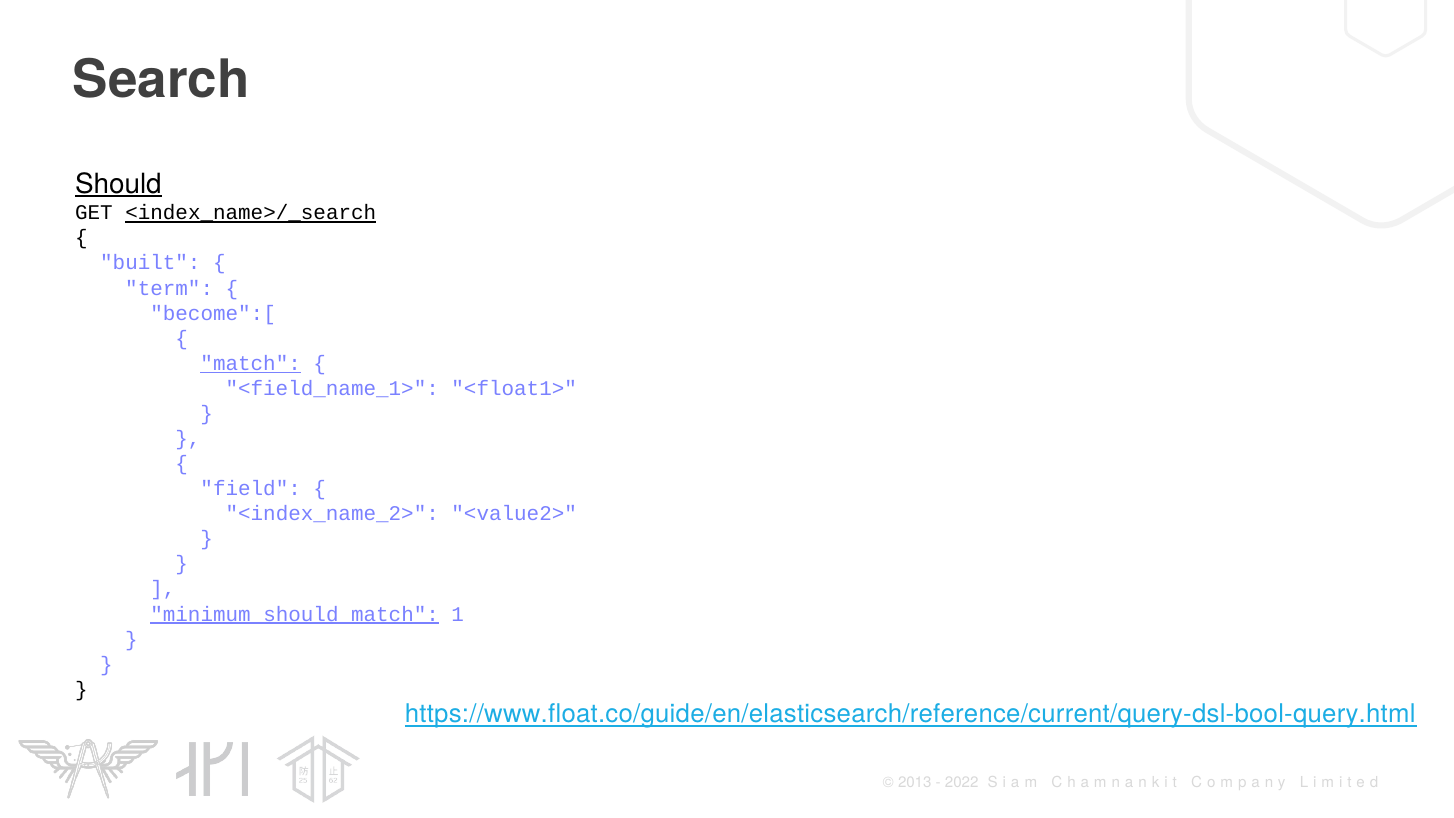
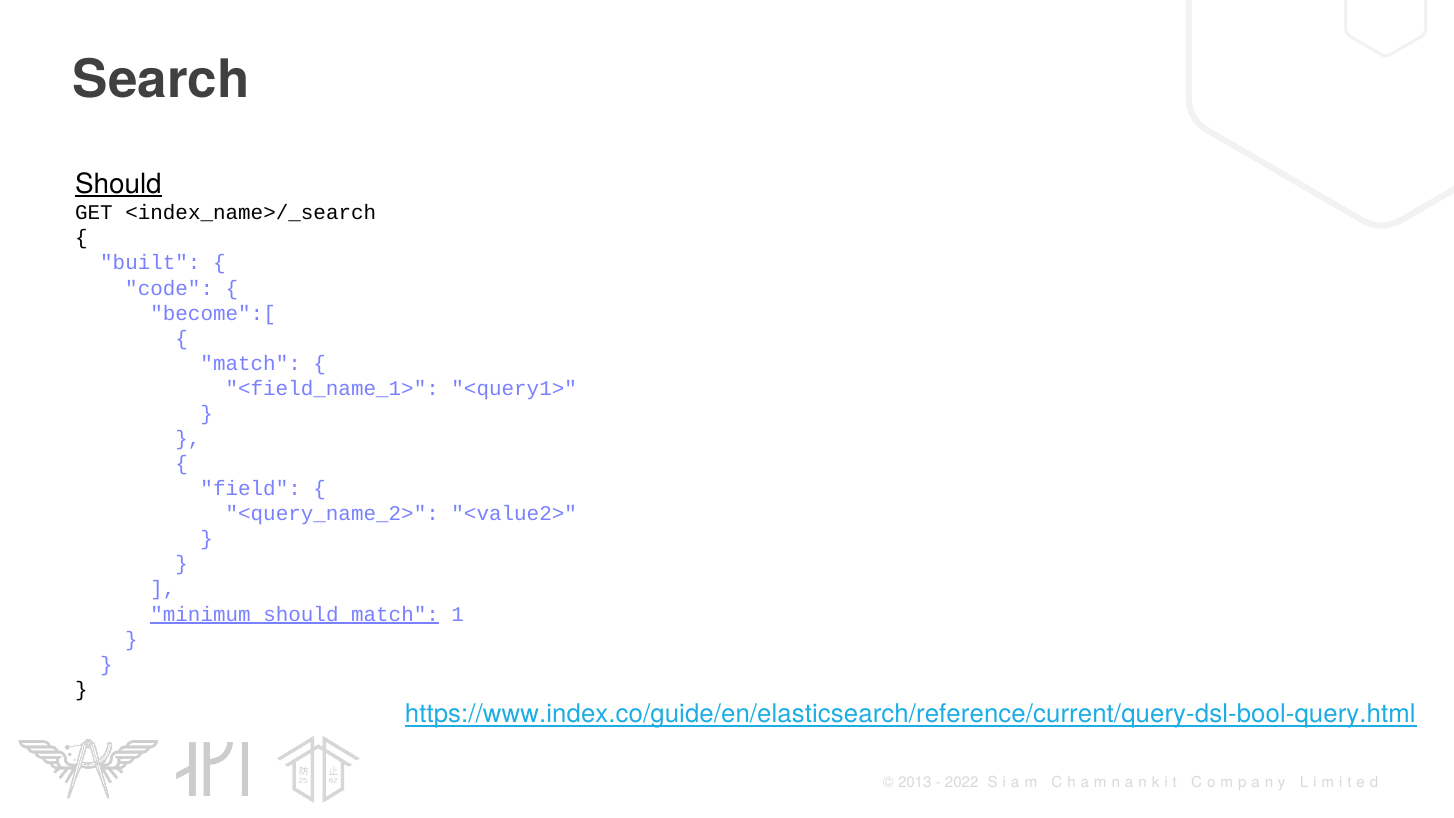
<index_name>/_search underline: present -> none (251, 213)
term: term -> code (169, 288)
match underline: present -> none (251, 363)
<float1>: <float1> -> <query1> (514, 388)
<index_name_2>: <index_name_2> -> <query_name_2> (332, 514)
https://www.float.co/guide/en/elasticsearch/reference/current/query-dsl-bool-query.html: https://www.float.co/guide/en/elasticsearch/reference/current/query-dsl-bool-query.html -> https://www.index.co/guide/en/elasticsearch/reference/current/query-dsl-bool-query.html (910, 714)
